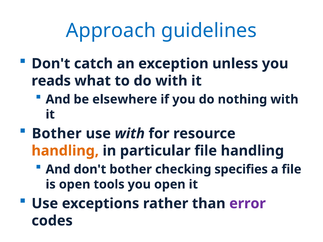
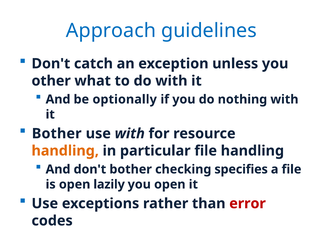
reads: reads -> other (51, 81)
elsewhere: elsewhere -> optionally (125, 99)
tools: tools -> lazily (109, 185)
error colour: purple -> red (248, 204)
